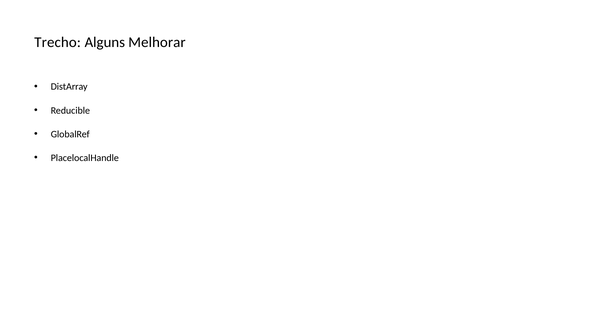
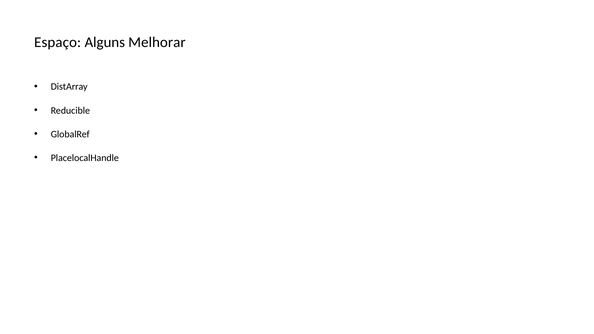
Trecho: Trecho -> Espaço (58, 42)
